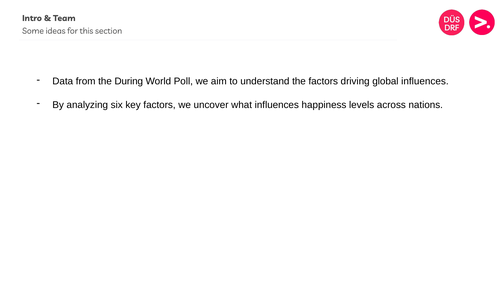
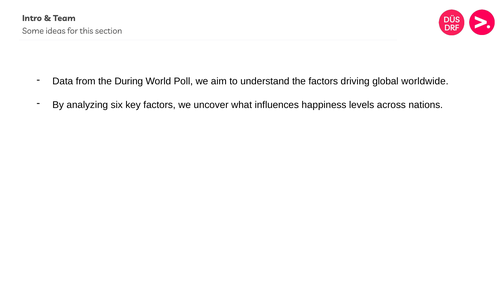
global influences: influences -> worldwide (425, 82)
